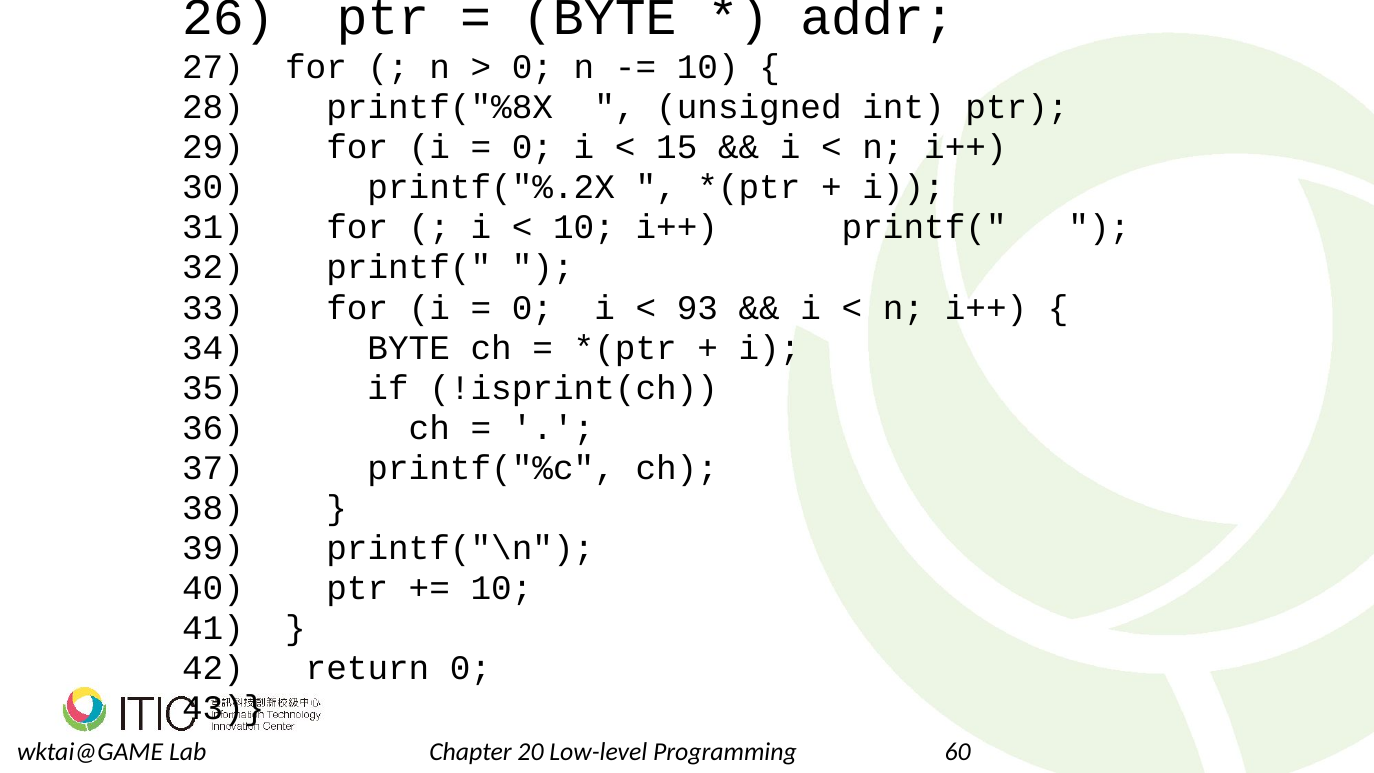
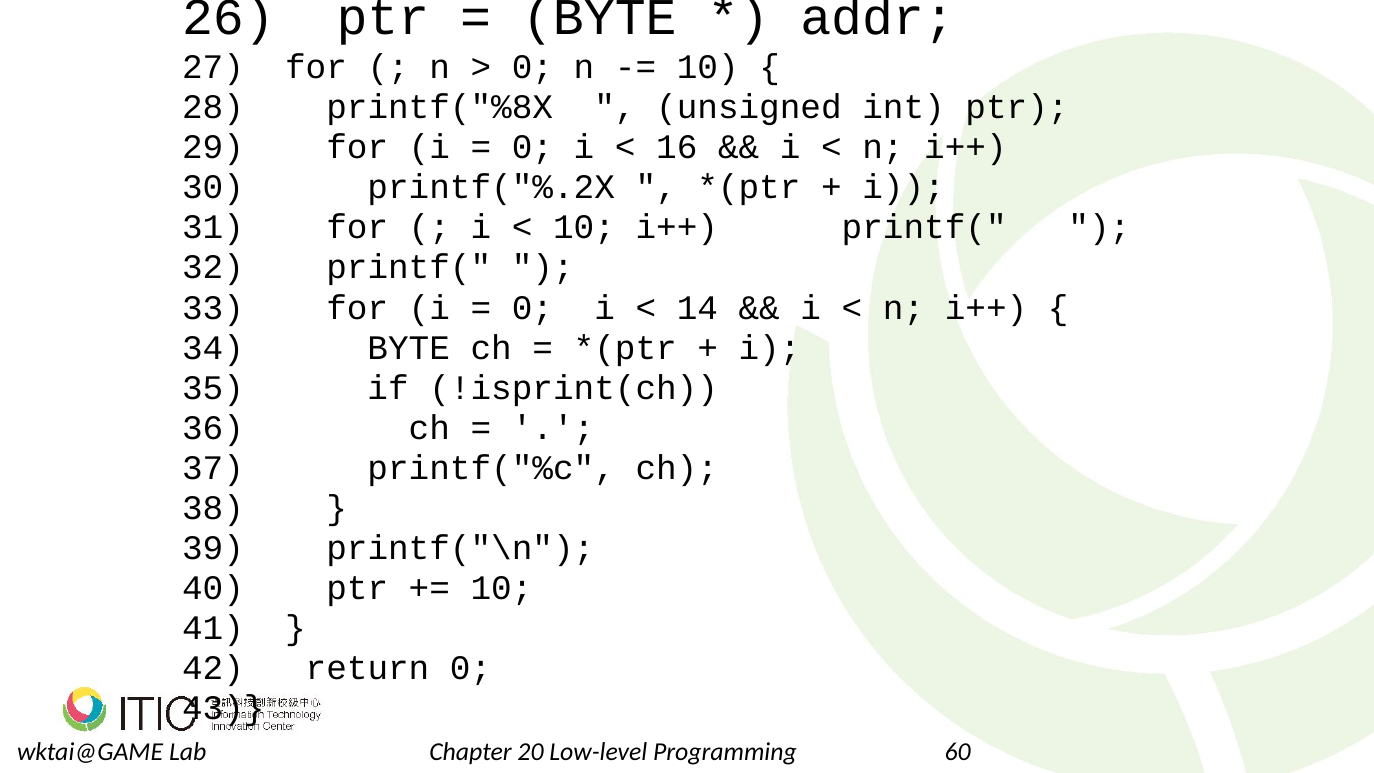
15: 15 -> 16 (677, 147)
93: 93 -> 14 (697, 308)
